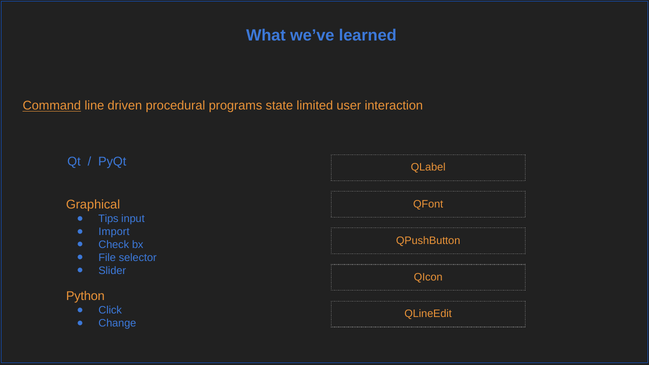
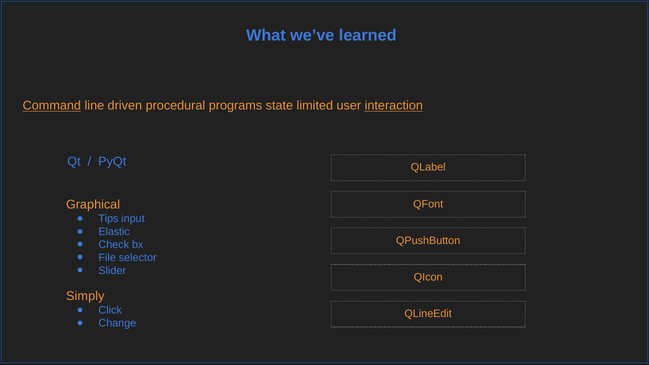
interaction underline: none -> present (394, 106)
Import: Import -> Elastic (114, 232)
Python: Python -> Simply (85, 296)
